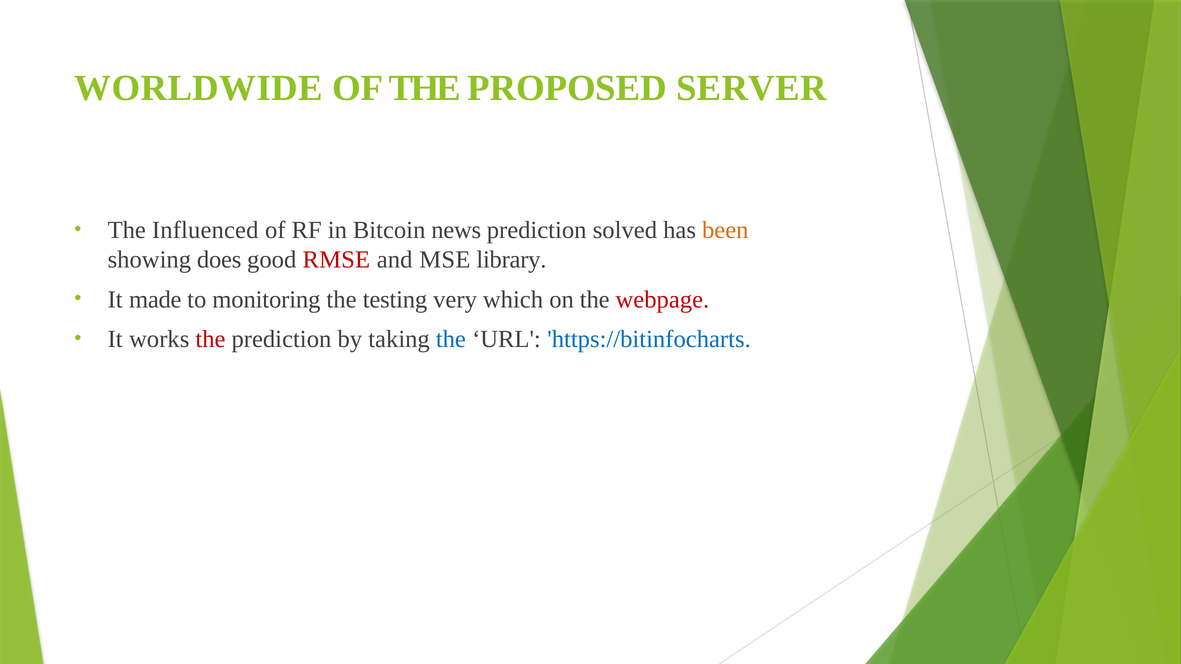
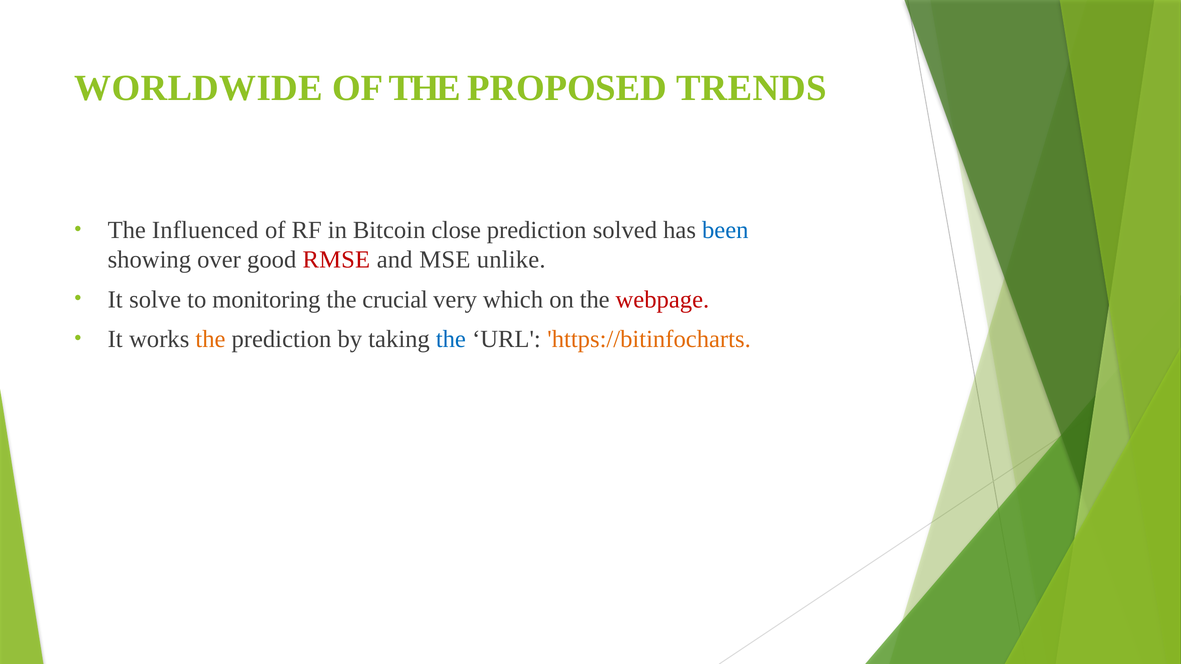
SERVER: SERVER -> TRENDS (751, 88)
news: news -> close (456, 230)
been colour: orange -> blue (725, 230)
does: does -> over (219, 260)
library: library -> unlike (511, 260)
made: made -> solve (155, 300)
testing: testing -> crucial (395, 300)
the colour: red -> orange (210, 339)
https://bitinfocharts colour: blue -> orange (649, 339)
